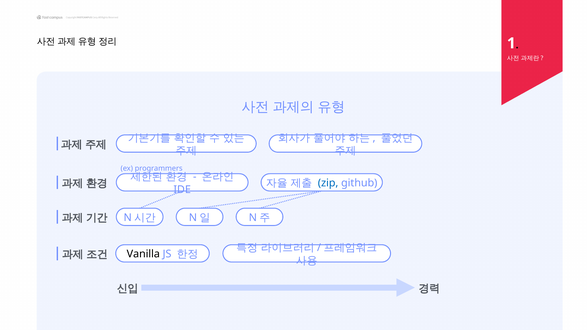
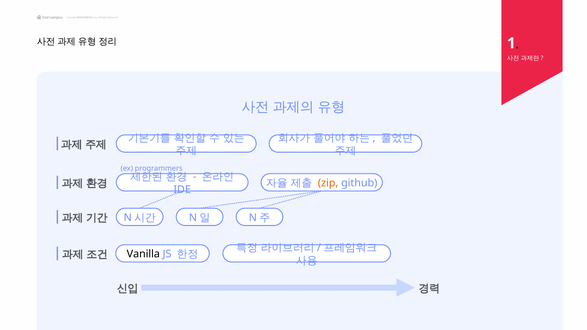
zip colour: blue -> orange (328, 183)
